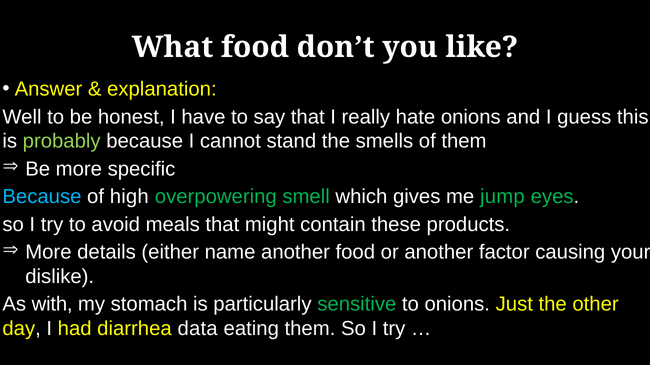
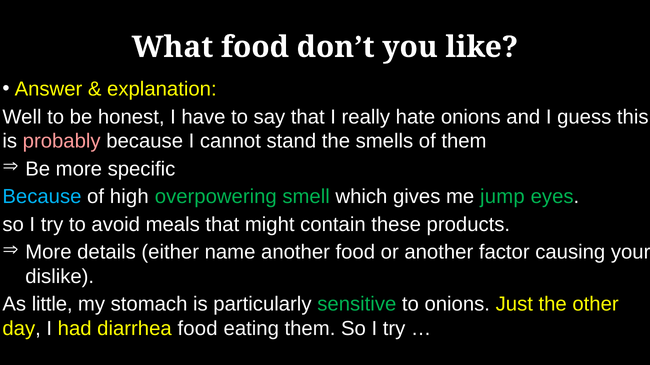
probably colour: light green -> pink (62, 142)
with: with -> little (52, 305)
diarrhea data: data -> food (198, 329)
